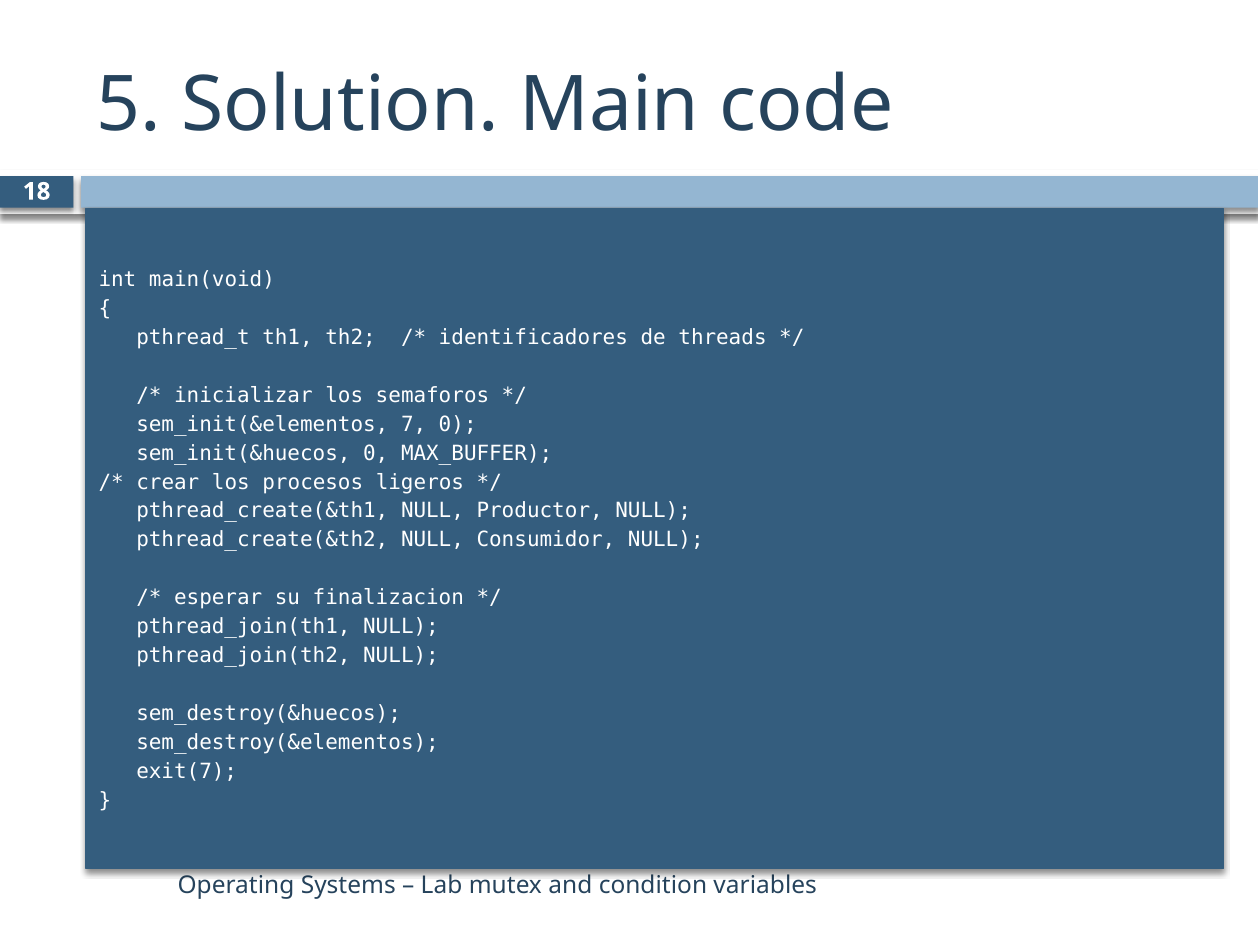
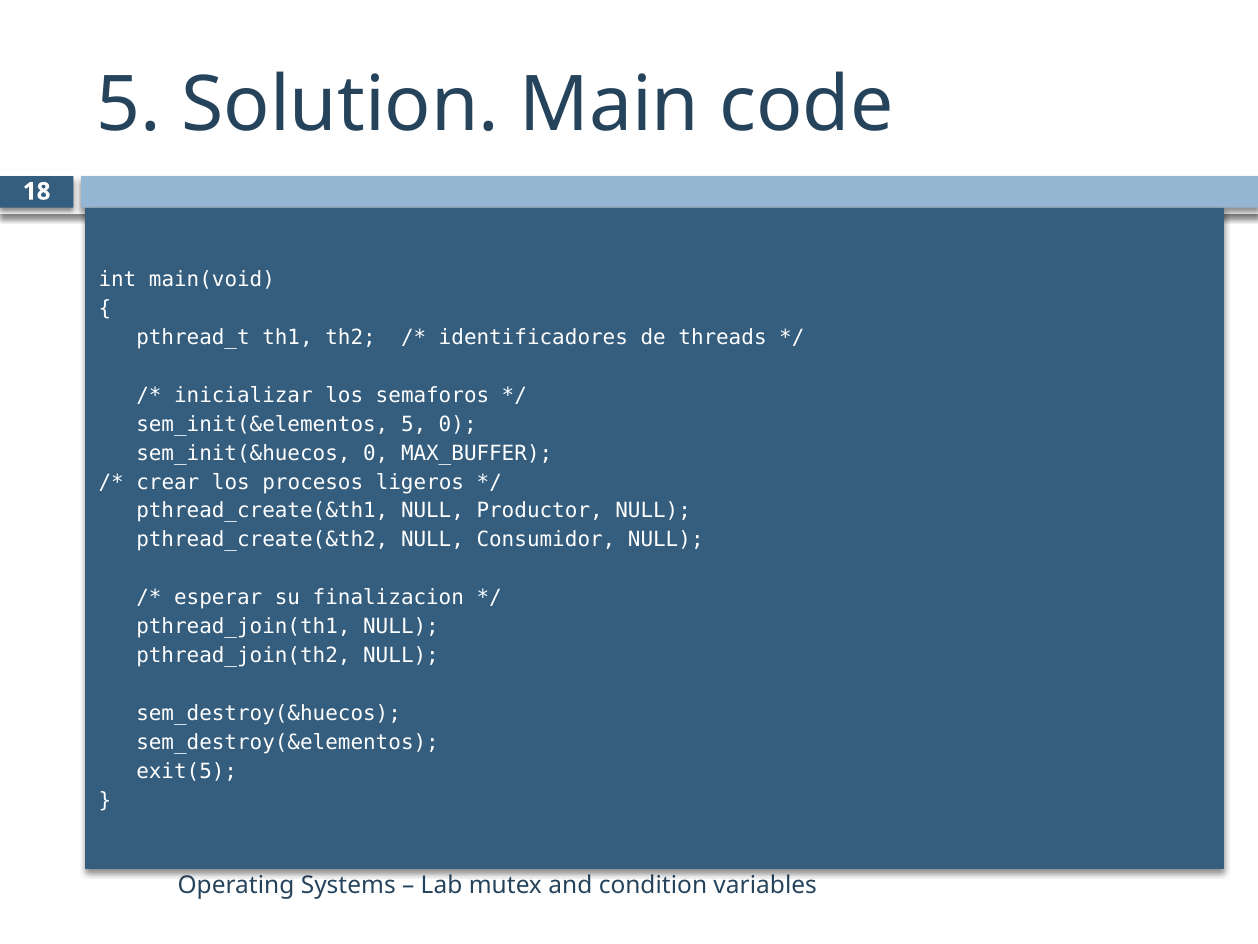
sem_init(&elementos 7: 7 -> 5 (414, 424)
exit(7: exit(7 -> exit(5 (187, 771)
